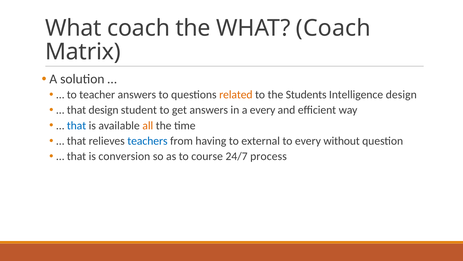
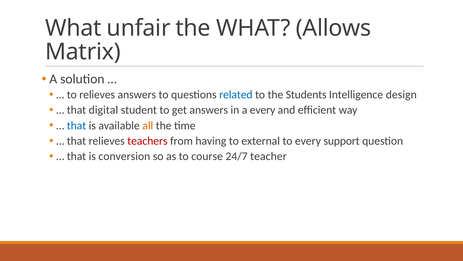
coach: coach -> unfair (139, 28)
the WHAT Coach: Coach -> Allows (334, 28)
to teacher: teacher -> relieves (97, 95)
related colour: orange -> blue (236, 95)
that design: design -> digital (103, 110)
teachers colour: blue -> red (147, 141)
without: without -> support (342, 141)
process: process -> teacher (268, 156)
